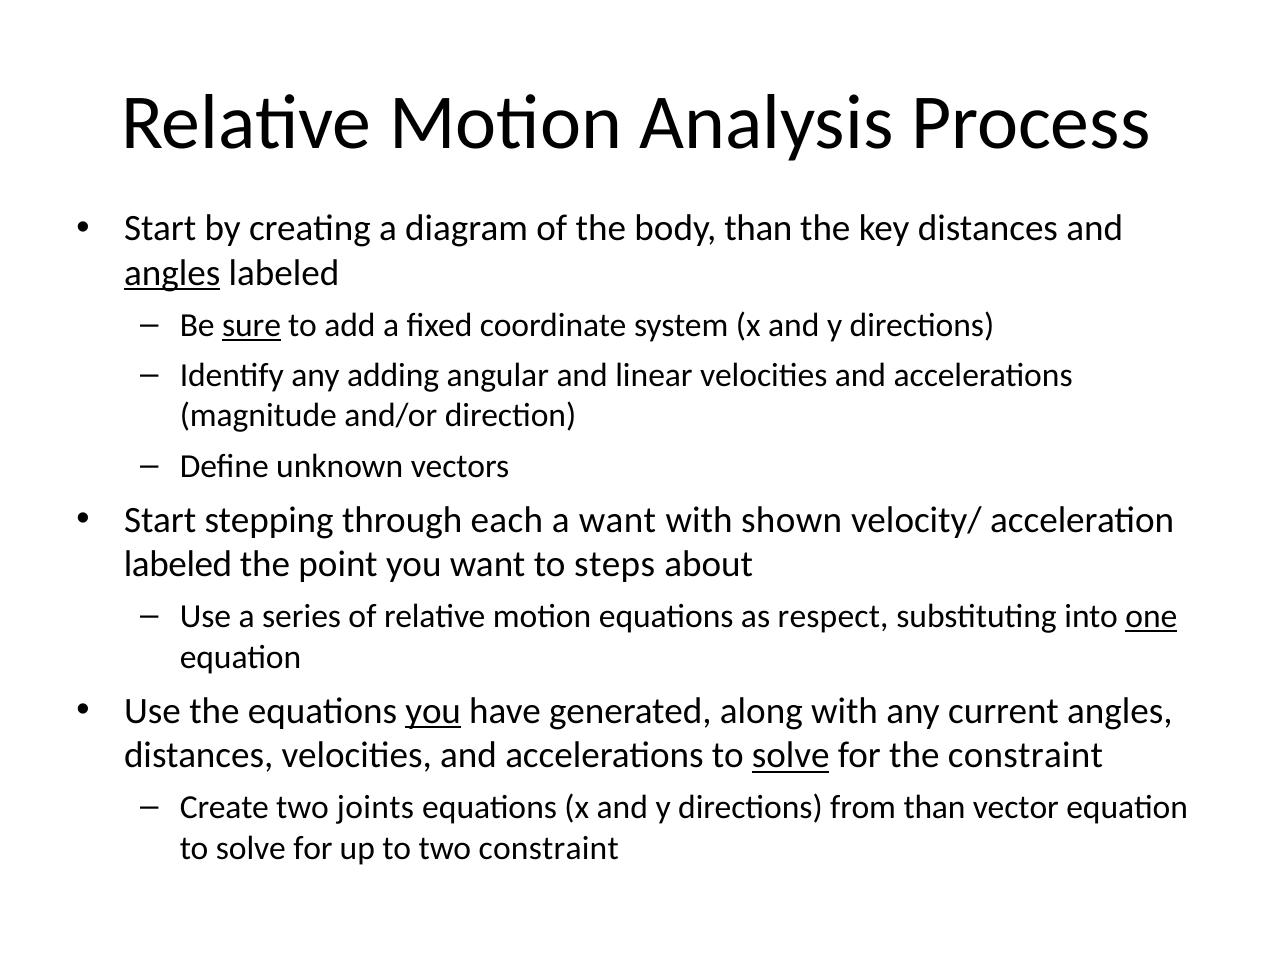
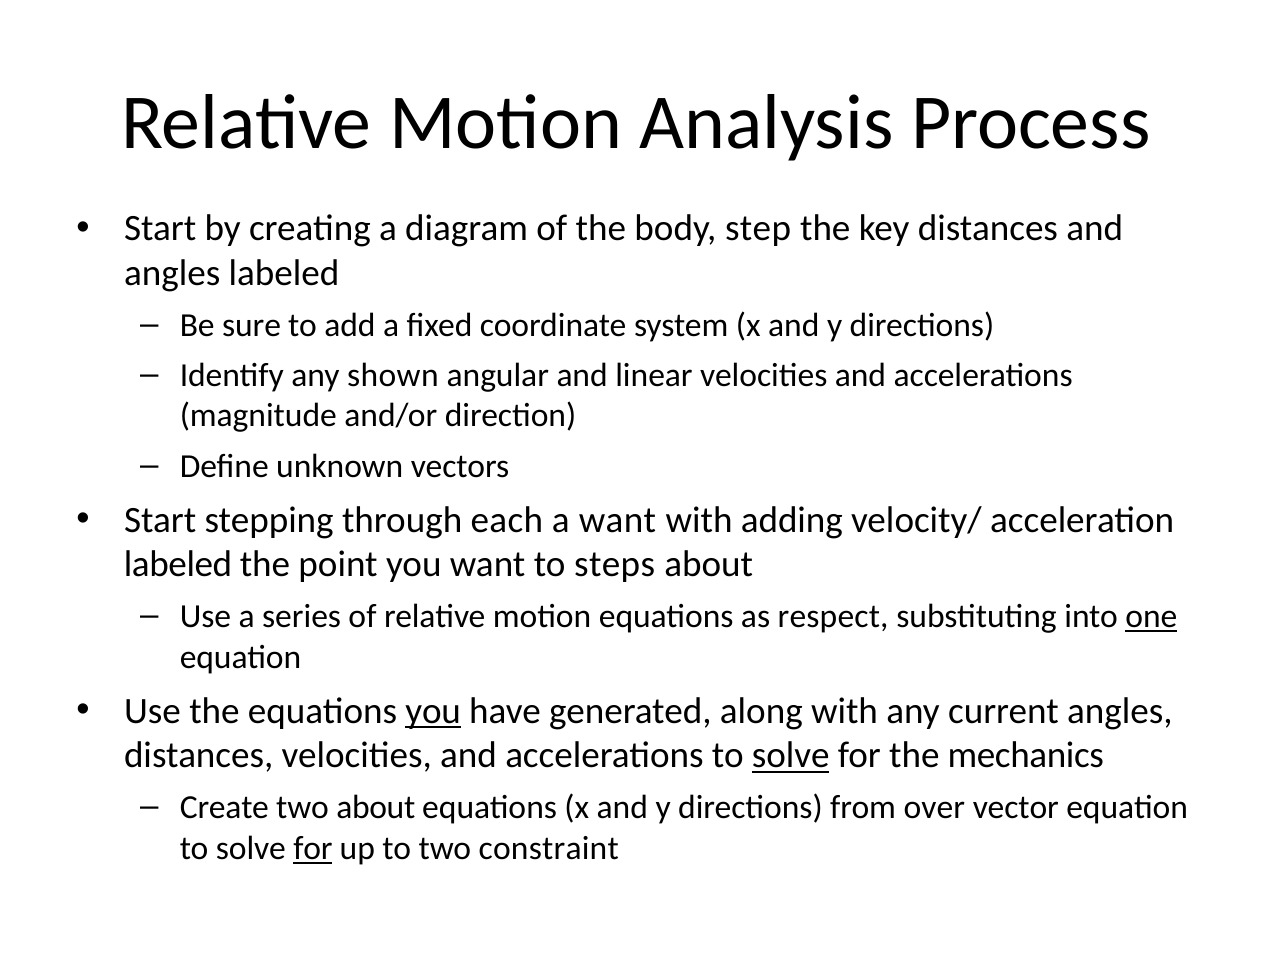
body than: than -> step (758, 229)
angles underline: present -> none (172, 273)
sure underline: present -> none (252, 325)
adding: adding -> shown (393, 375)
shown: shown -> adding (792, 520)
the constraint: constraint -> mechanics (1026, 756)
two joints: joints -> about (376, 808)
from than: than -> over (934, 808)
for underline: none -> present (313, 848)
